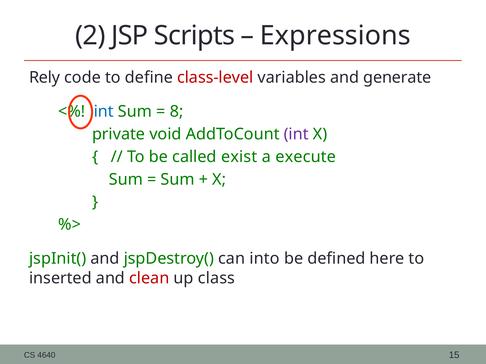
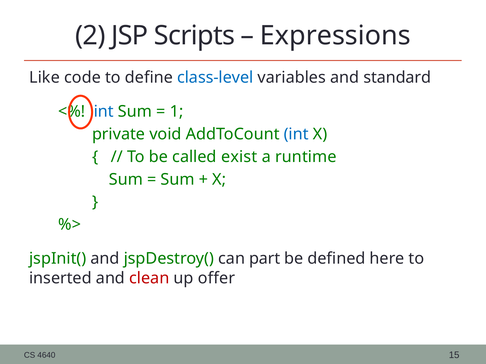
Rely: Rely -> Like (45, 78)
class-level colour: red -> blue (215, 78)
generate: generate -> standard (397, 78)
8: 8 -> 1 (177, 112)
int colour: purple -> blue (296, 134)
execute: execute -> runtime (306, 157)
into: into -> part (265, 259)
class: class -> offer (216, 278)
